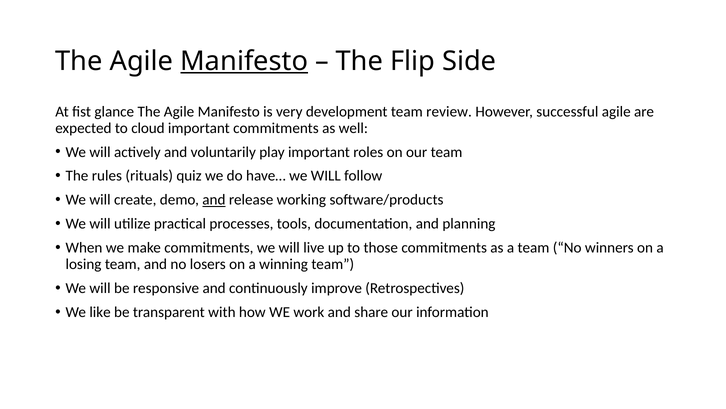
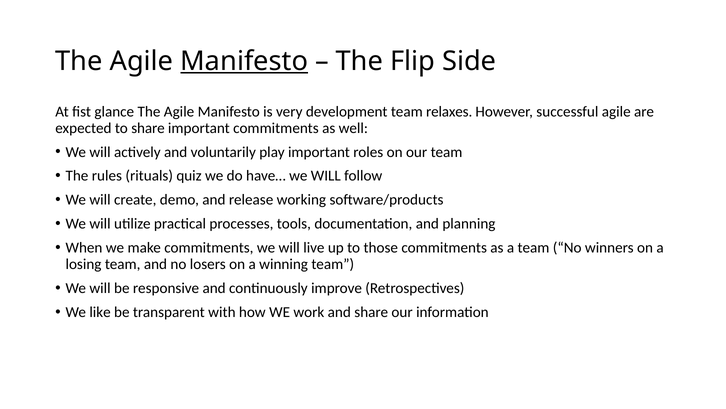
review: review -> relaxes (449, 111)
to cloud: cloud -> share (148, 128)
and underline: present -> none (214, 200)
